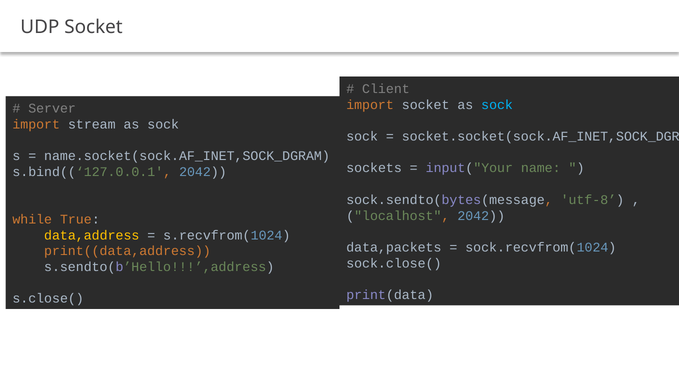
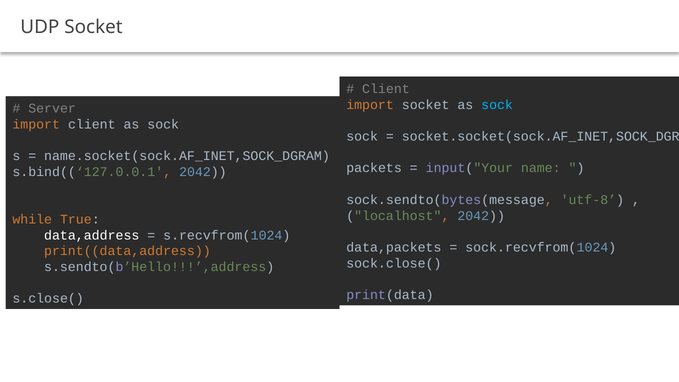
import stream: stream -> client (92, 124)
sockets: sockets -> packets (374, 168)
data,address colour: yellow -> white (92, 235)
